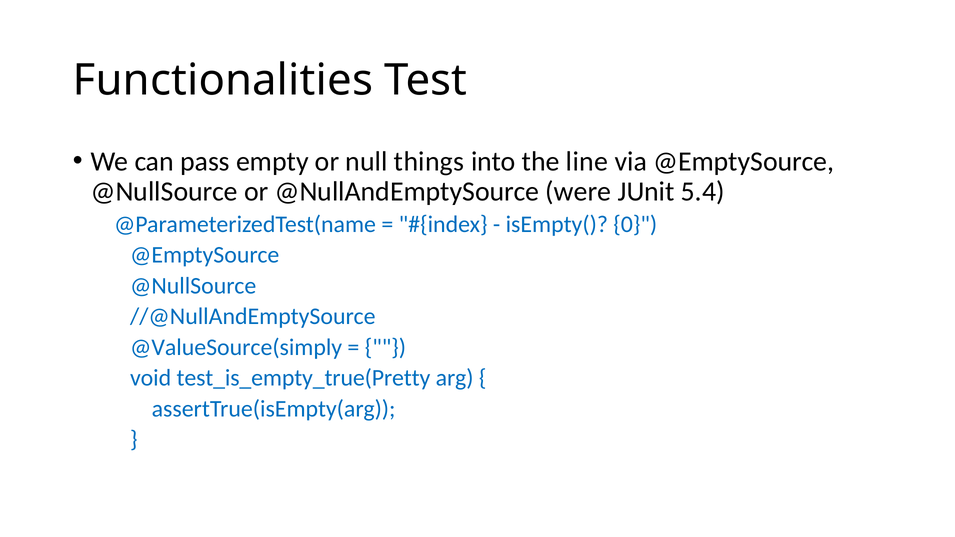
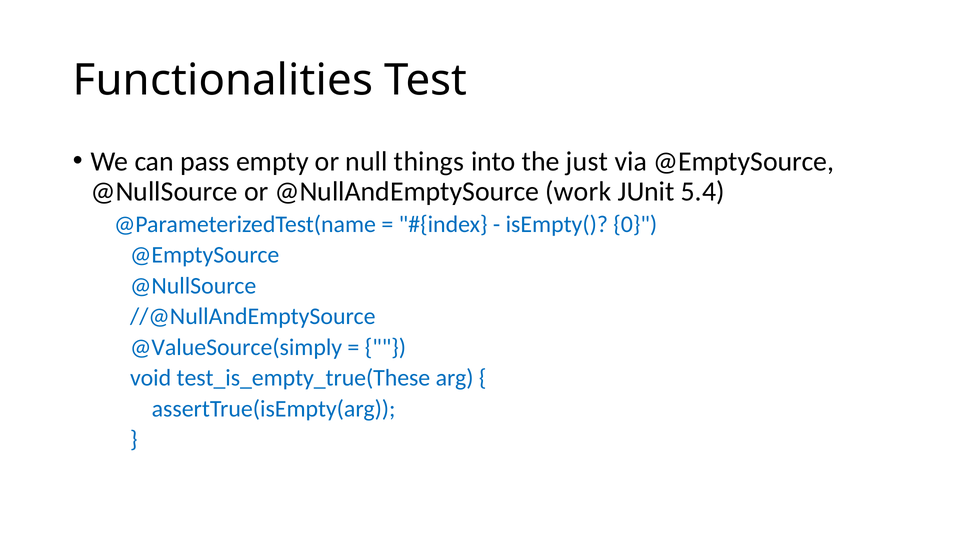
line: line -> just (587, 161)
were: were -> work (578, 191)
test_is_empty_true(Pretty: test_is_empty_true(Pretty -> test_is_empty_true(These (303, 378)
